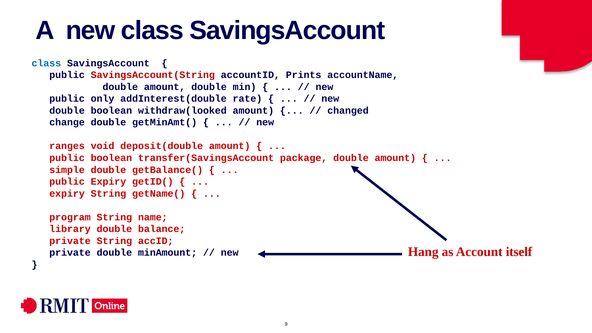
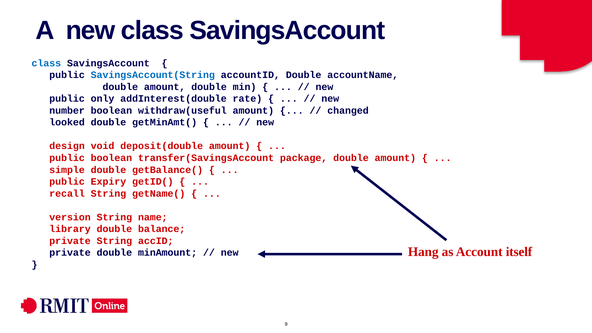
SavingsAccount(String colour: red -> blue (153, 75)
accountID Prints: Prints -> Double (304, 75)
double: double -> number (67, 111)
withdraw(looked: withdraw(looked -> withdraw(useful (182, 111)
change: change -> looked (67, 122)
ranges: ranges -> design (67, 146)
expiry: expiry -> recall (67, 193)
program: program -> version (70, 217)
